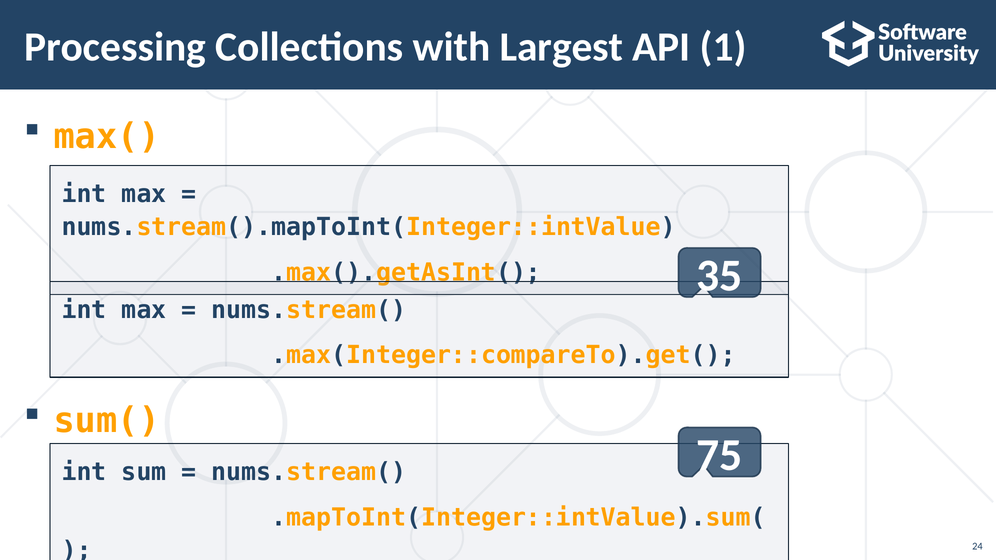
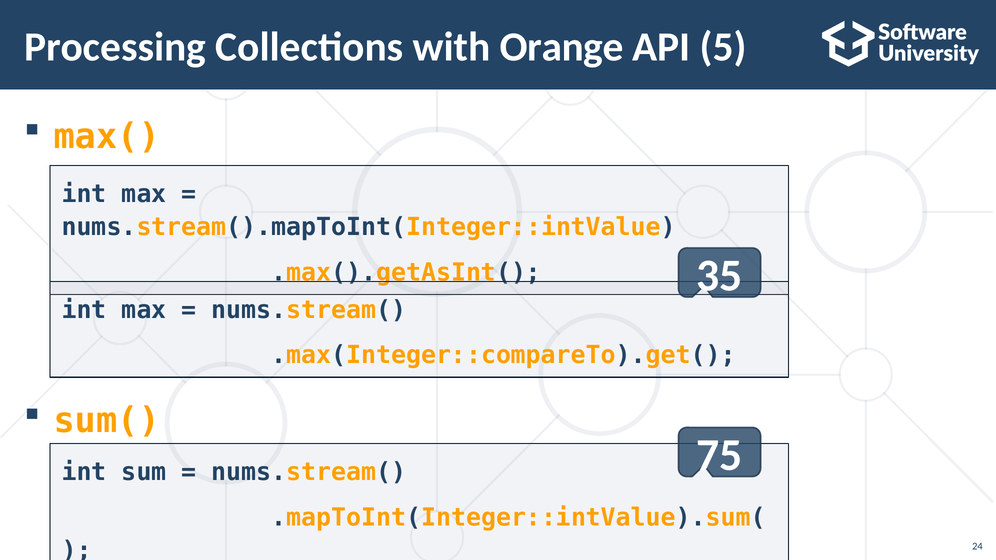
Largest: Largest -> Orange (562, 47)
1: 1 -> 5 (723, 47)
